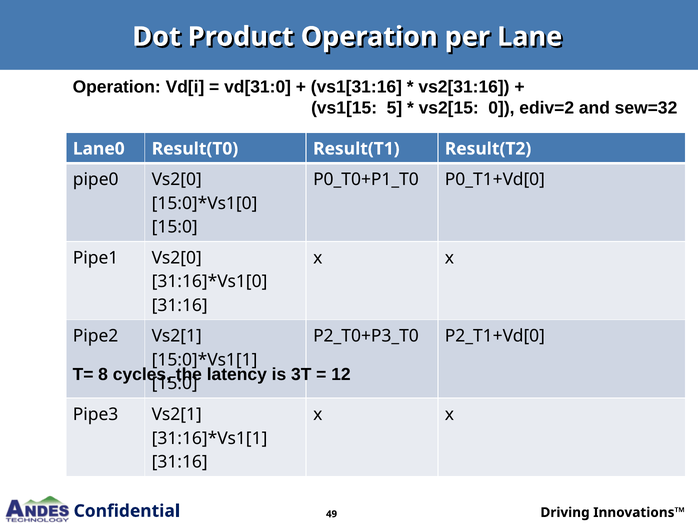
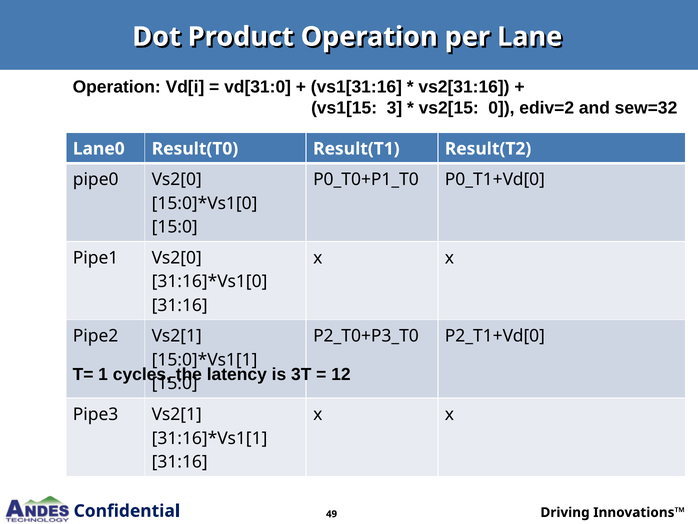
5: 5 -> 3 (394, 108)
8: 8 -> 1 (103, 374)
